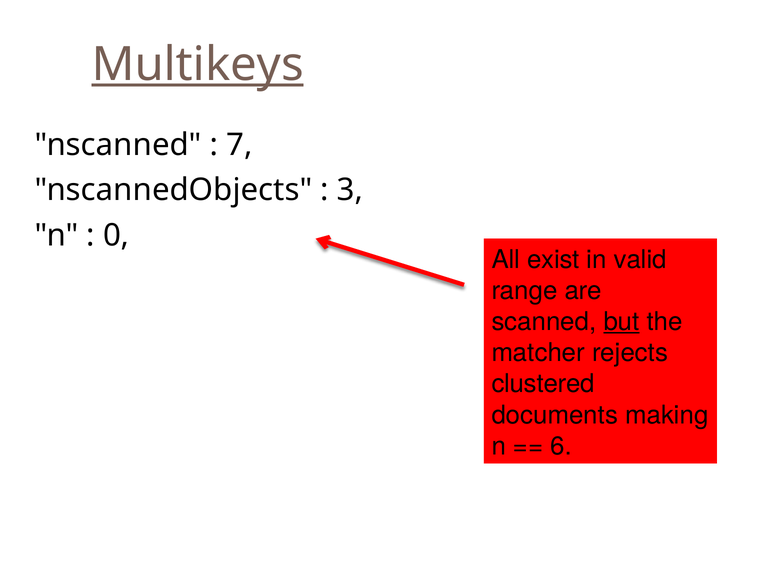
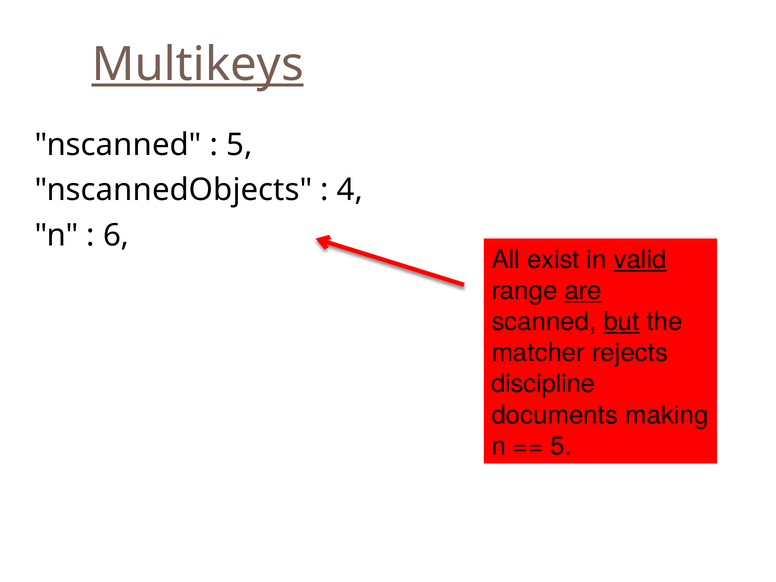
7: 7 -> 5 (239, 145)
3: 3 -> 4 (350, 190)
0: 0 -> 6 (116, 235)
valid underline: none -> present (640, 260)
are underline: none -> present (583, 291)
clustered: clustered -> discipline (543, 384)
6: 6 -> 5 (561, 446)
